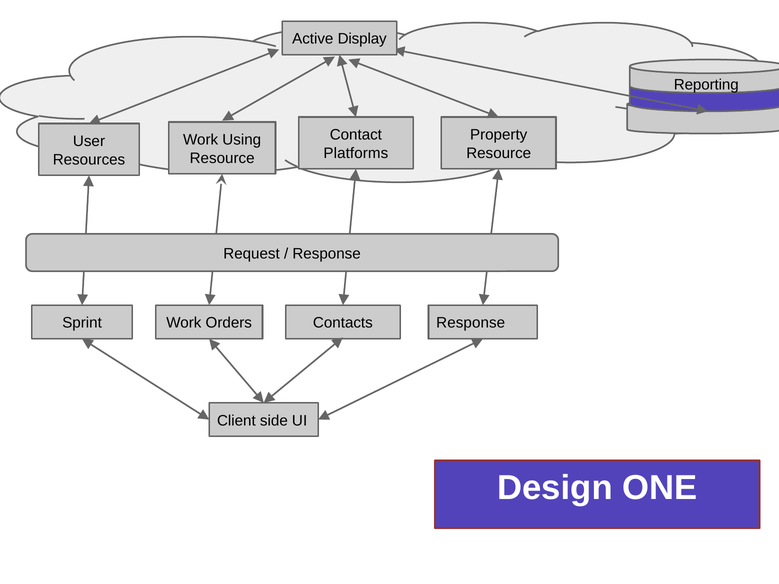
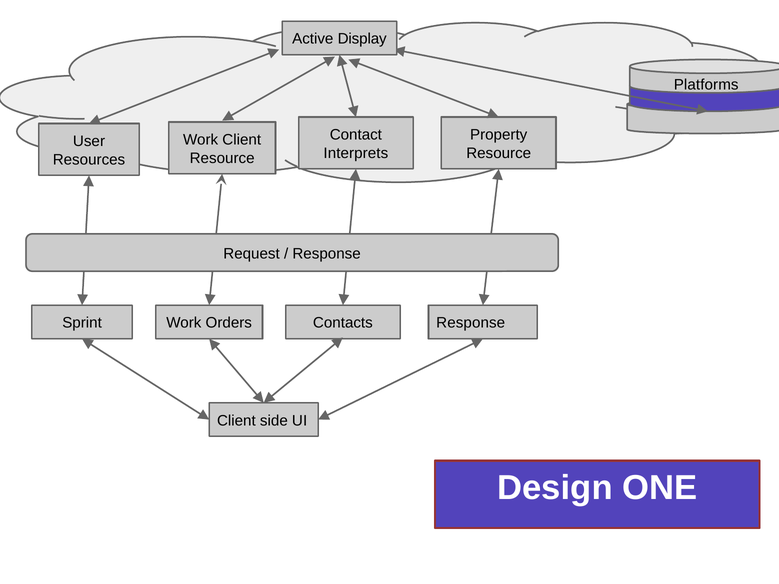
Reporting: Reporting -> Platforms (706, 85)
Work Using: Using -> Client (242, 140)
Platforms: Platforms -> Interprets (356, 153)
